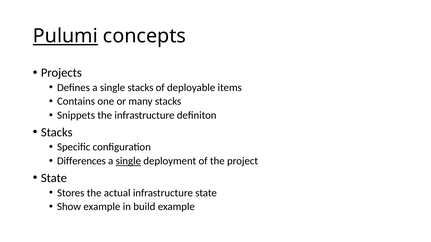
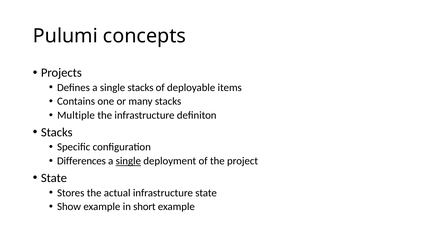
Pulumi underline: present -> none (65, 36)
Snippets: Snippets -> Multiple (76, 115)
build: build -> short (144, 207)
